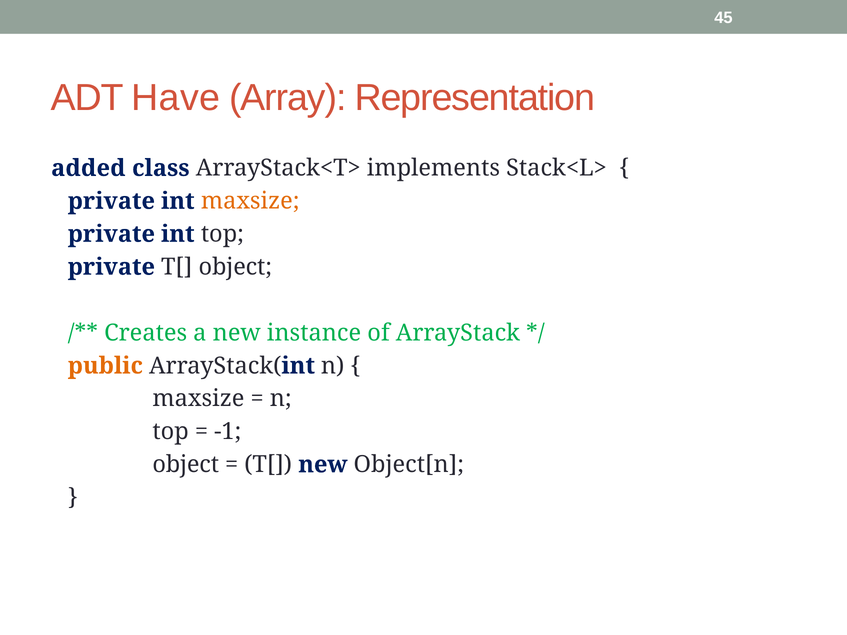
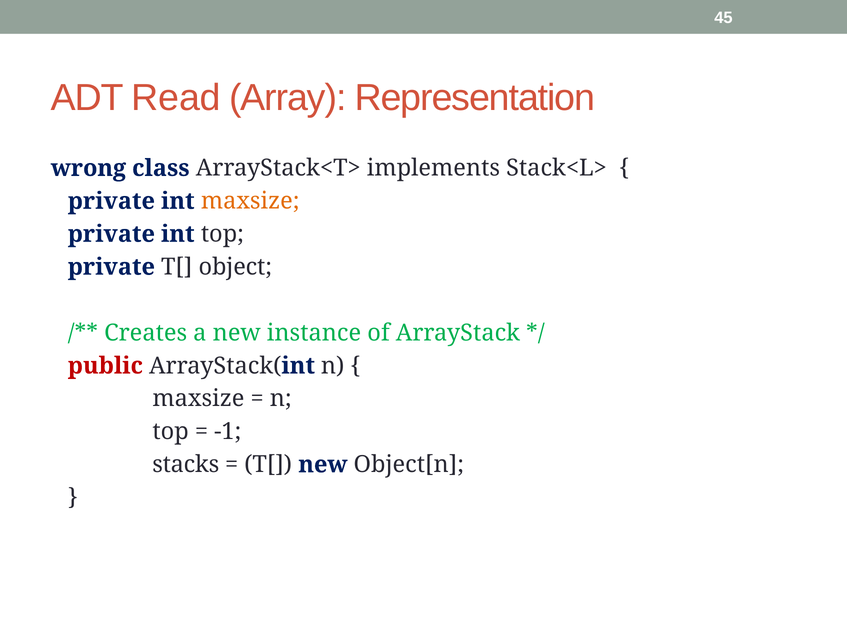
Have: Have -> Read (176, 98)
added: added -> wrong (88, 168)
public colour: orange -> red (105, 366)
object: object -> stacks (186, 465)
